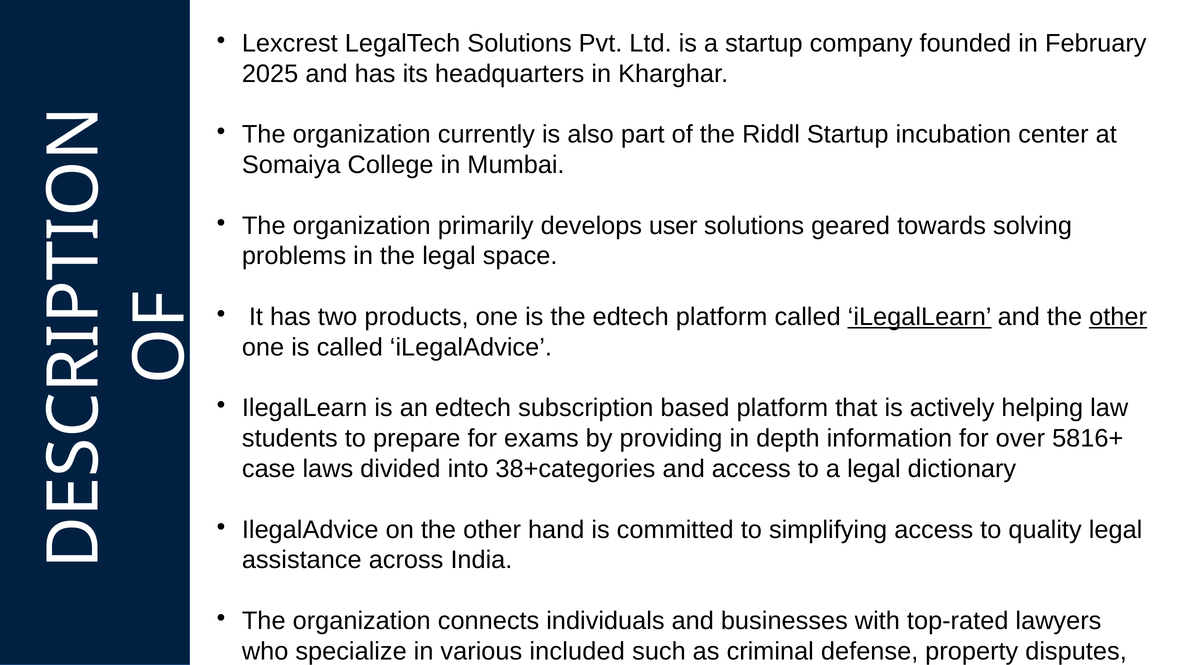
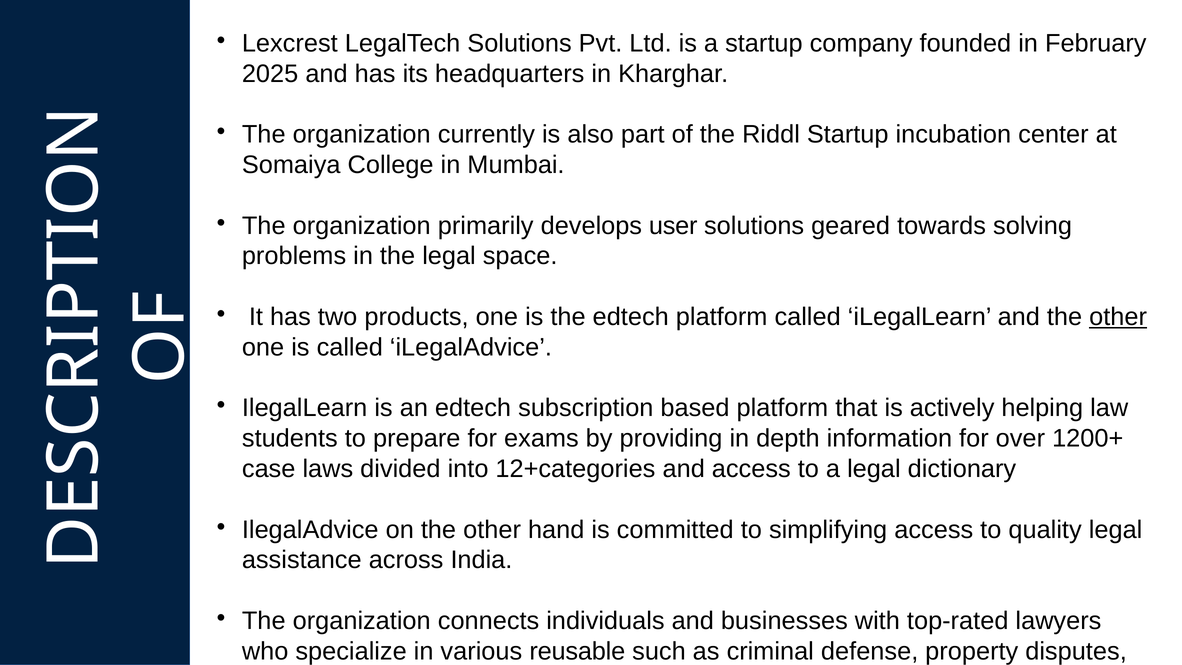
iLegalLearn underline: present -> none (920, 317)
5816+: 5816+ -> 1200+ (1088, 438)
38+categories: 38+categories -> 12+categories (575, 469)
included: included -> reusable (577, 651)
